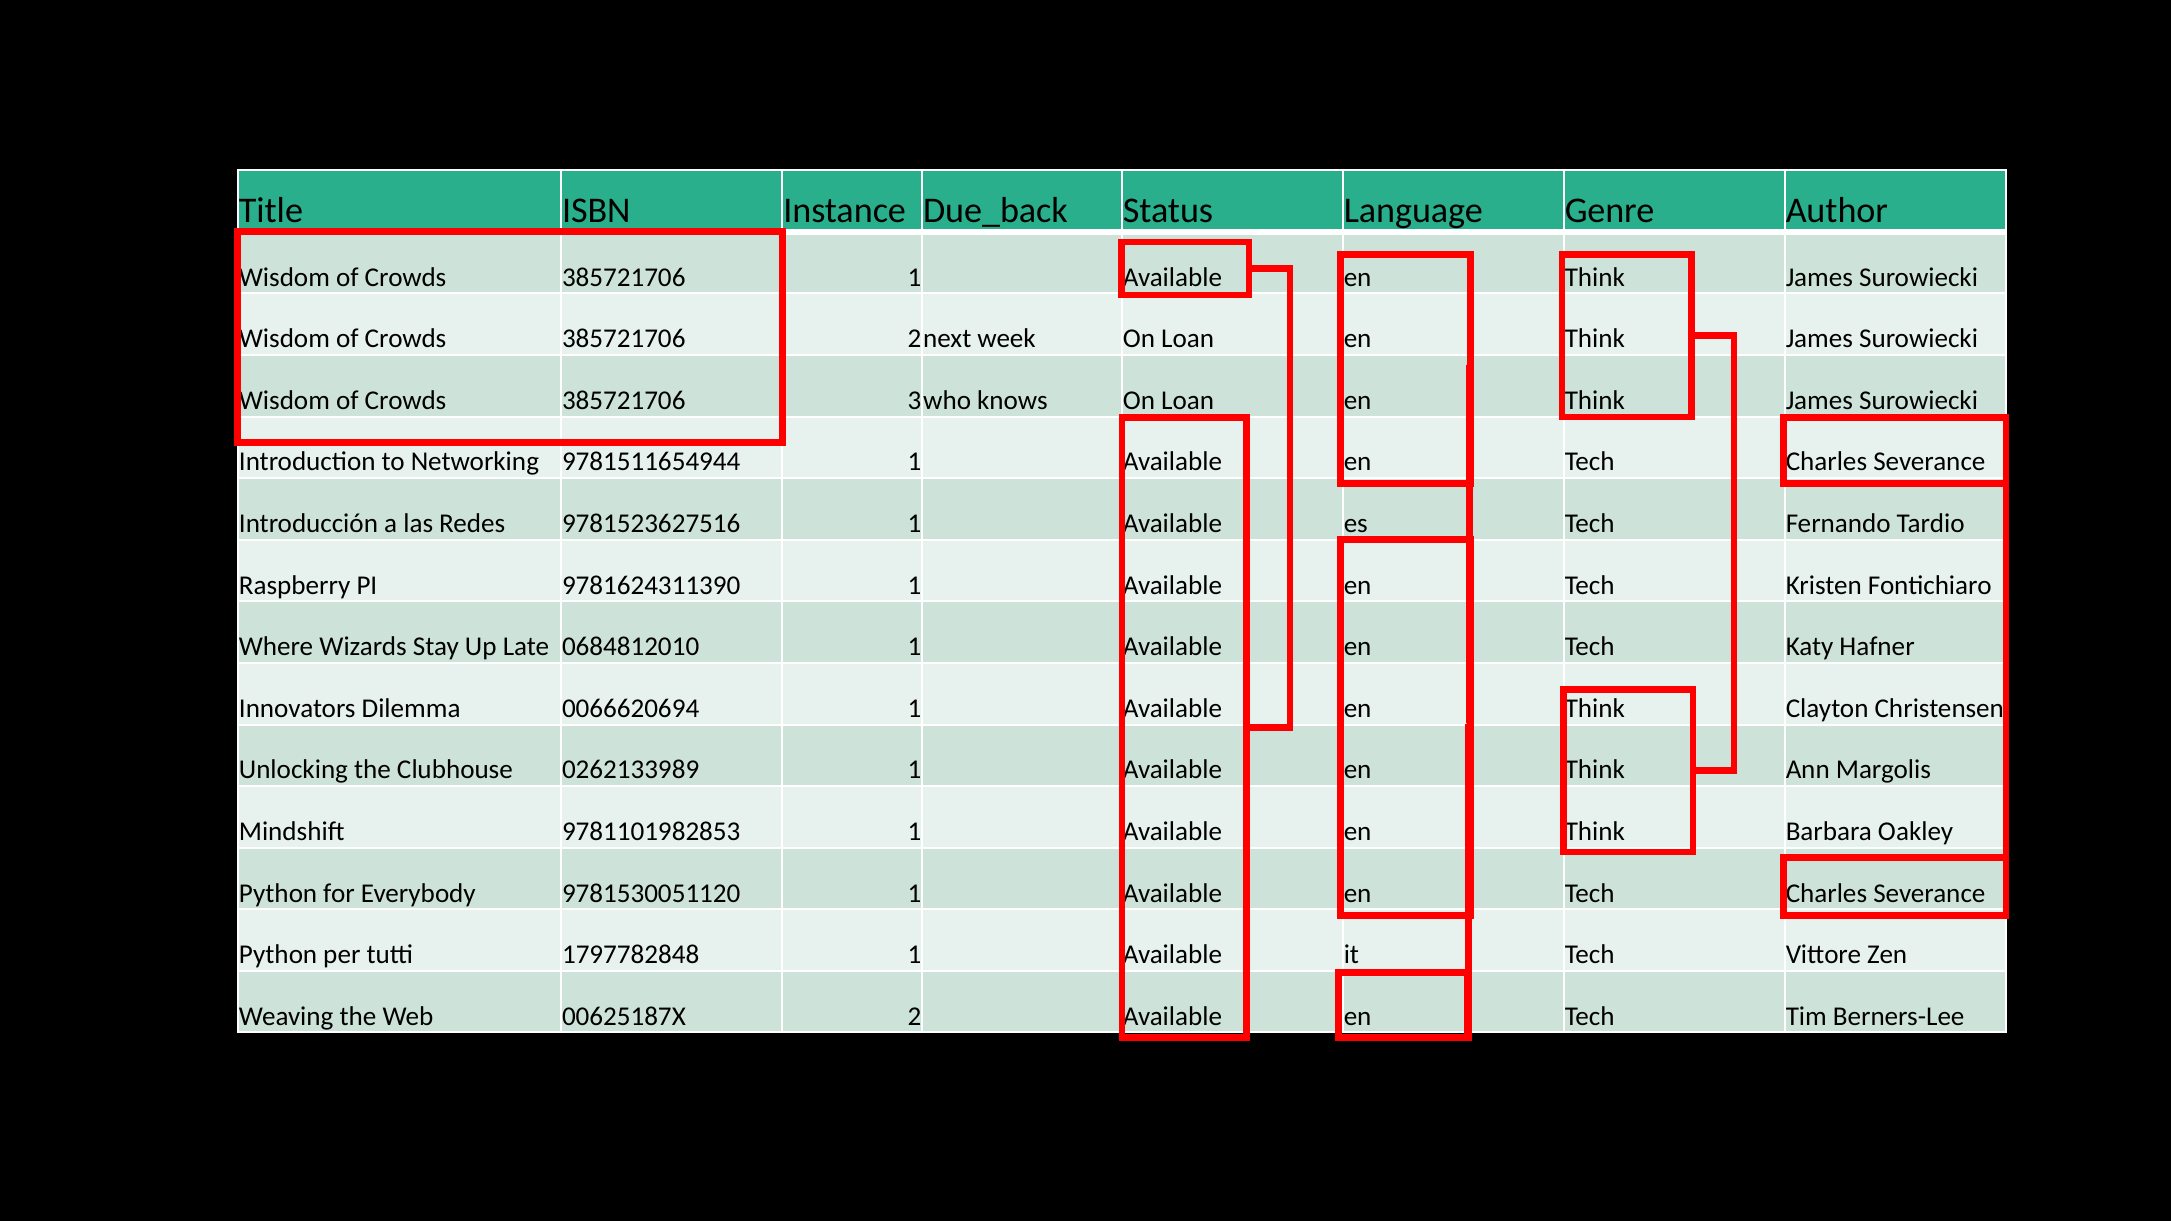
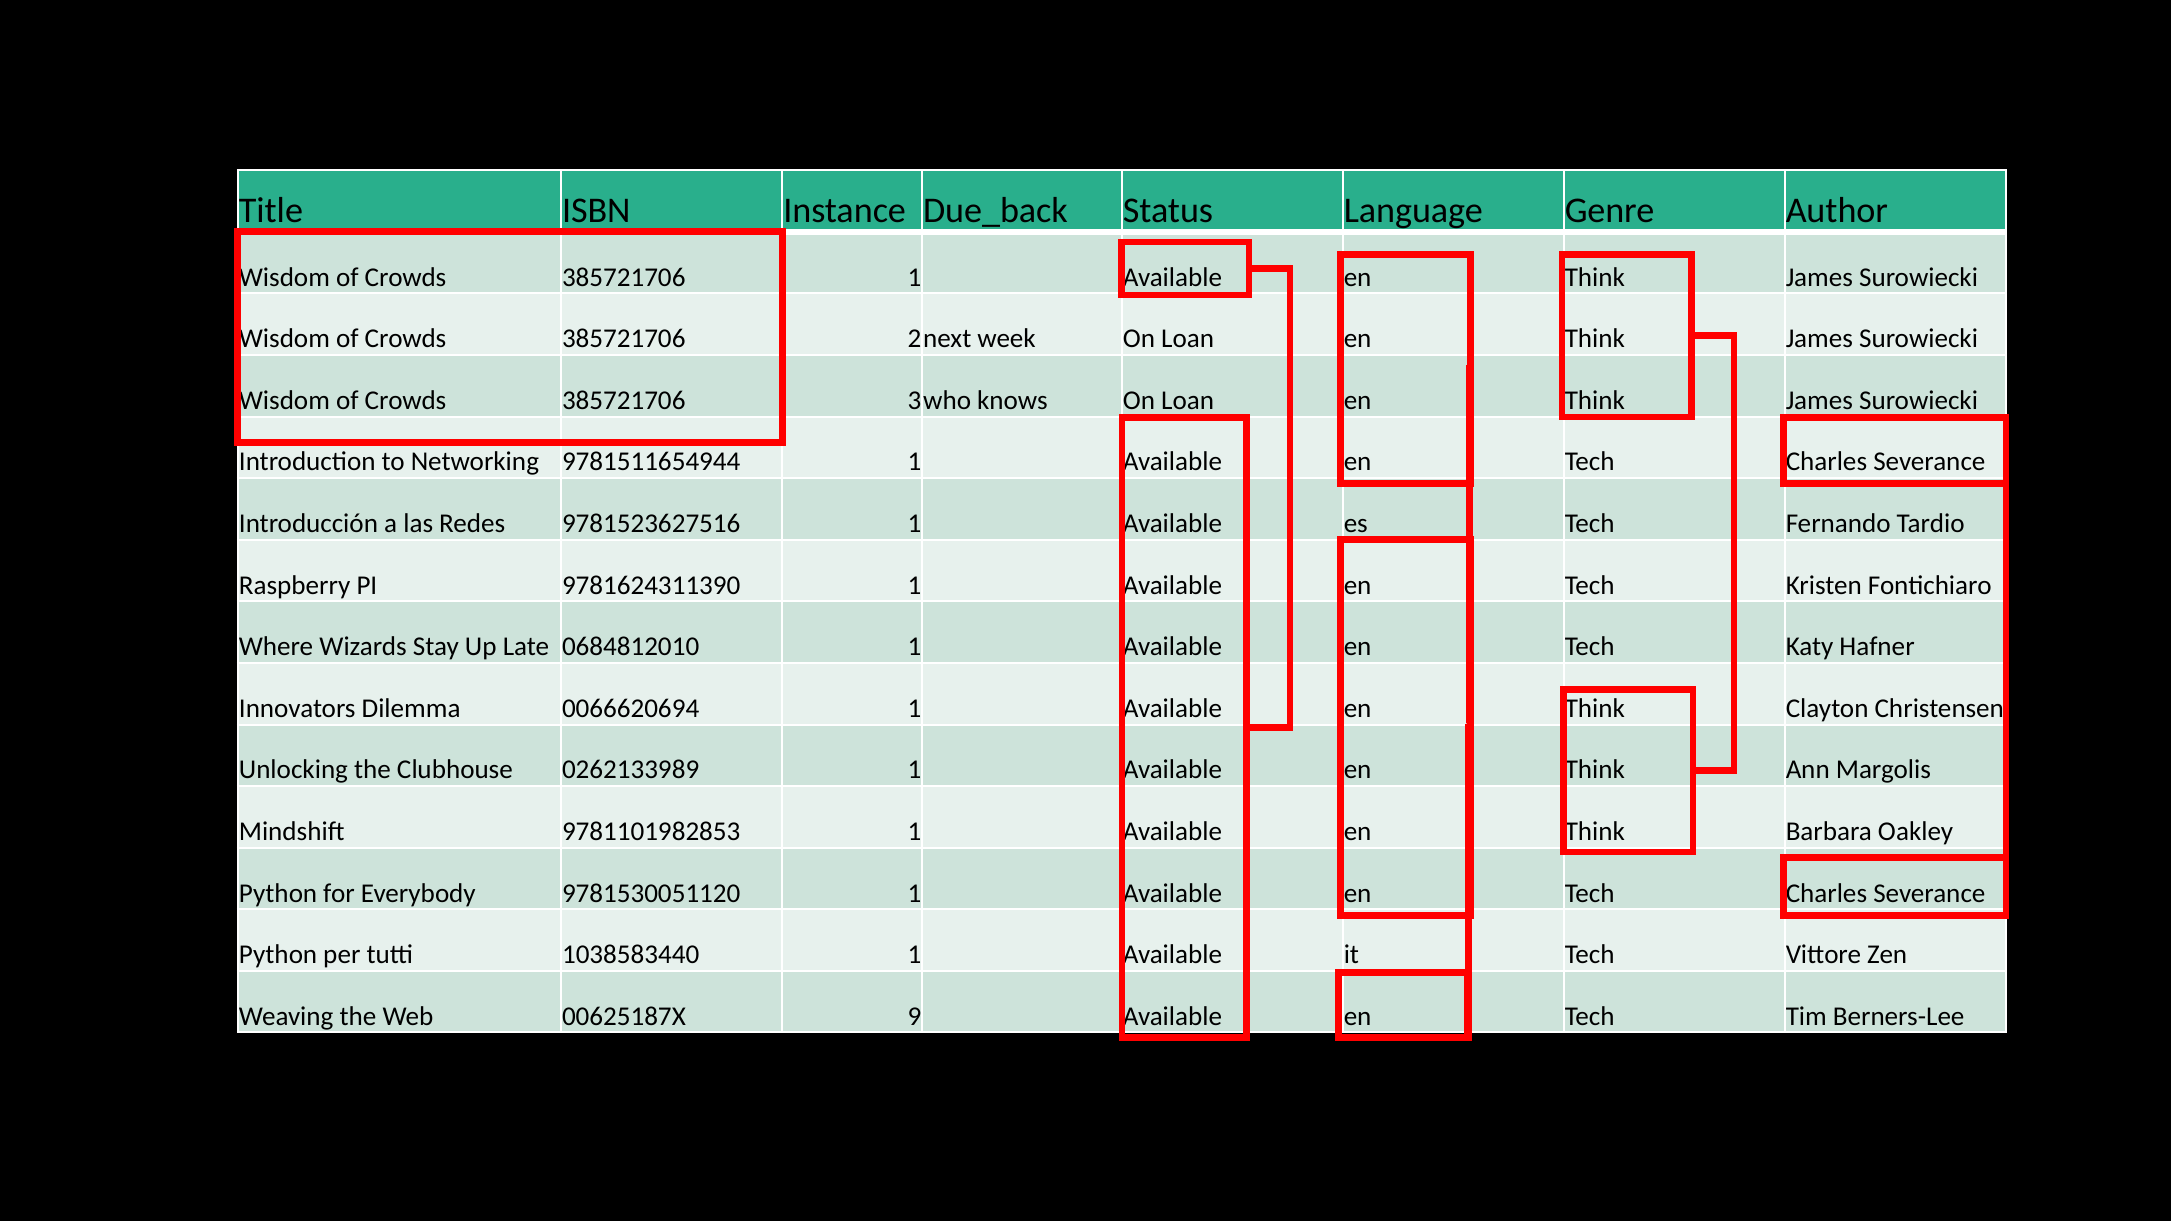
1797782848: 1797782848 -> 1038583440 (631, 955)
2: 2 -> 9 (914, 1016)
